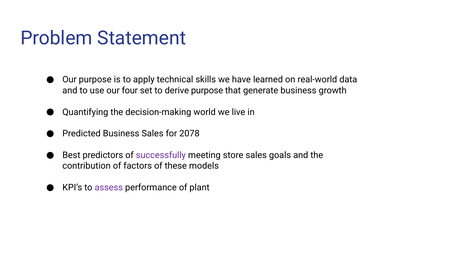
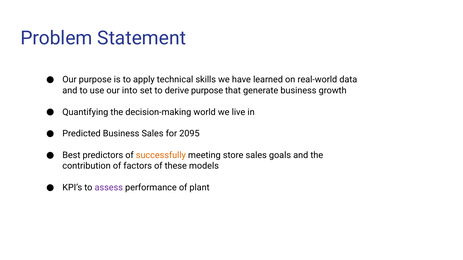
four: four -> into (130, 91)
2078: 2078 -> 2095 (189, 134)
successfully colour: purple -> orange (161, 155)
